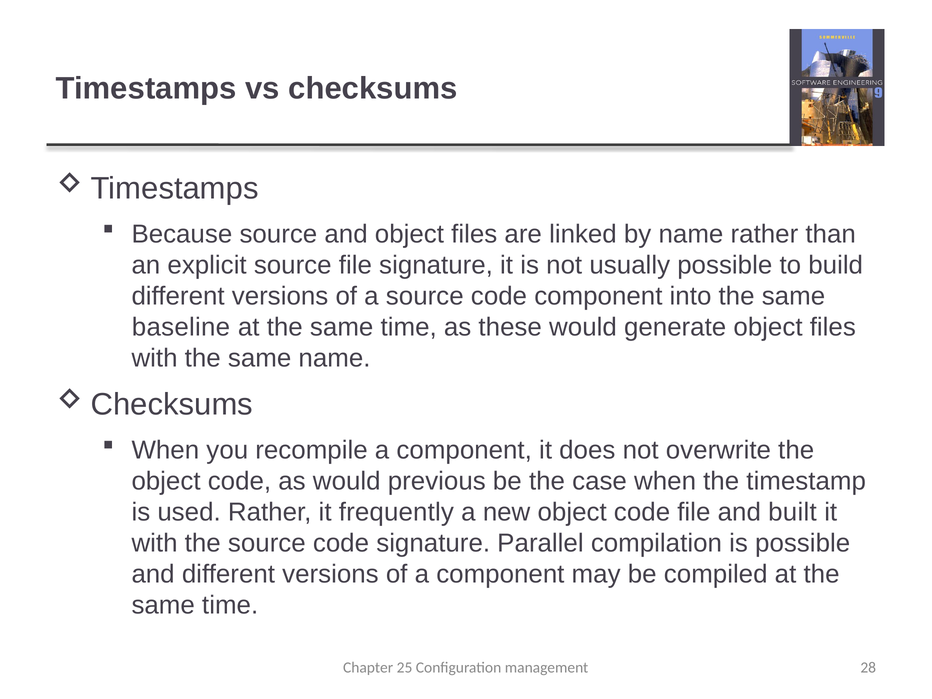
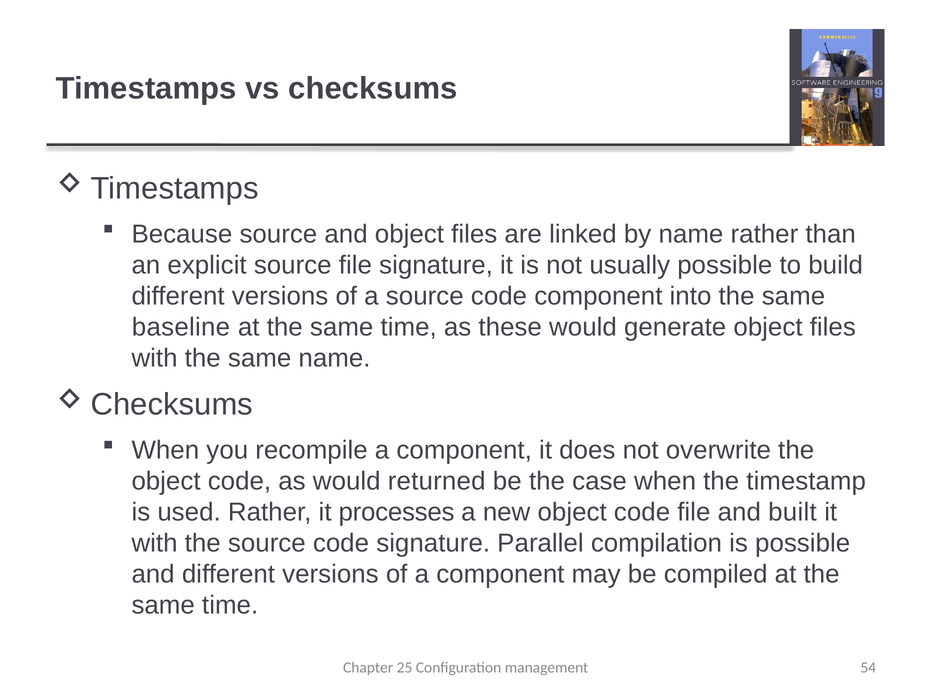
previous: previous -> returned (437, 481)
frequently: frequently -> processes (397, 512)
28: 28 -> 54 (868, 667)
